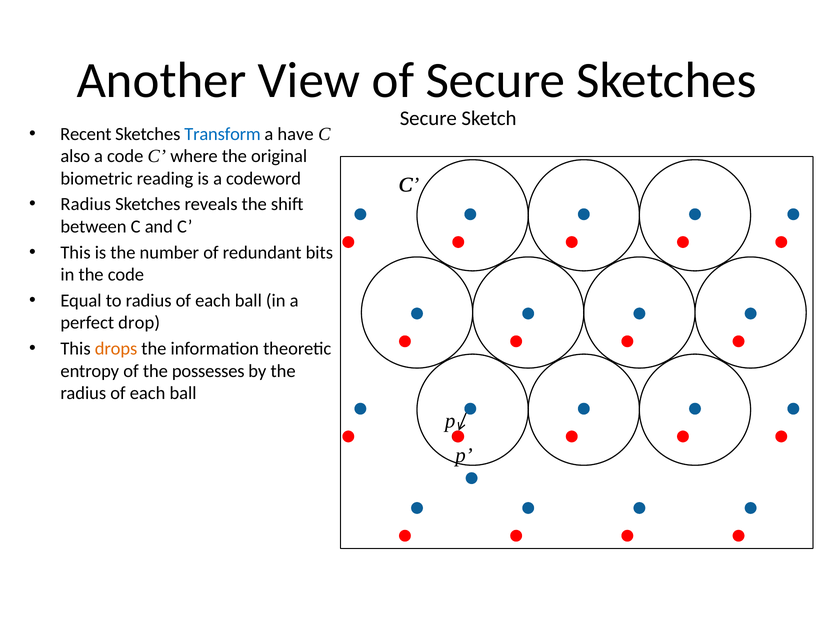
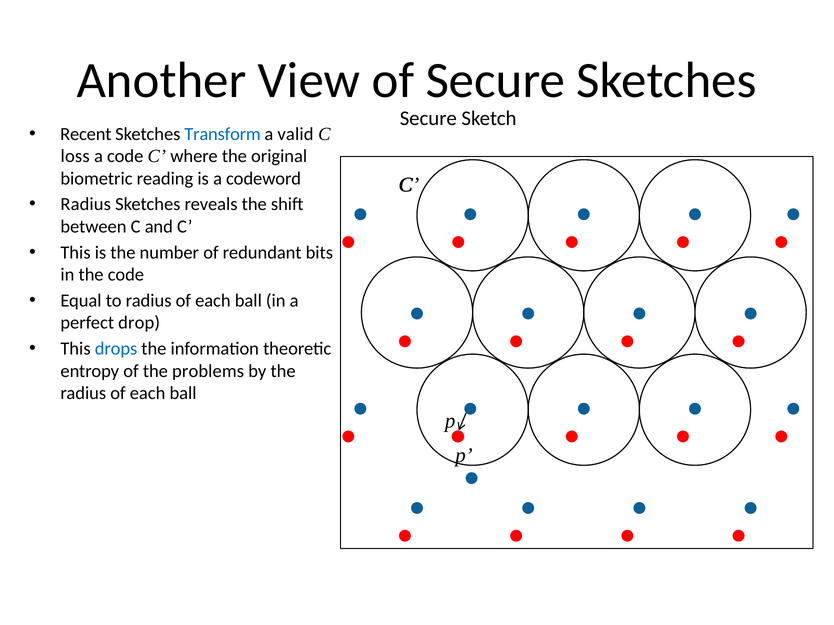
have: have -> valid (296, 134)
also: also -> loss (75, 156)
drops colour: orange -> blue (116, 349)
possesses: possesses -> problems (208, 371)
